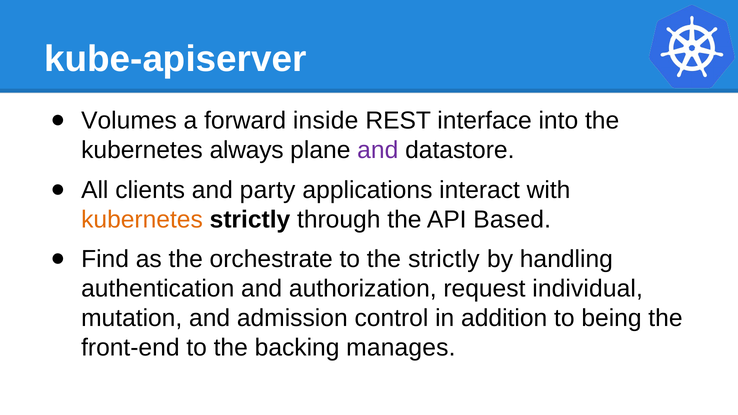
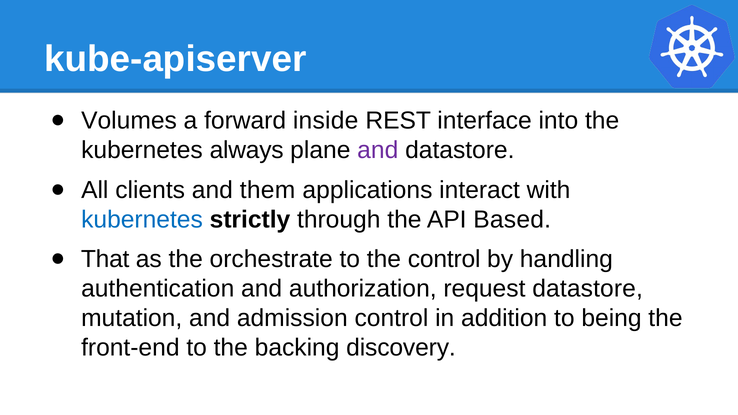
party: party -> them (268, 190)
kubernetes colour: orange -> blue (142, 220)
Find: Find -> That (105, 259)
the strictly: strictly -> control (444, 259)
request individual: individual -> datastore (588, 289)
manages: manages -> discovery (401, 348)
